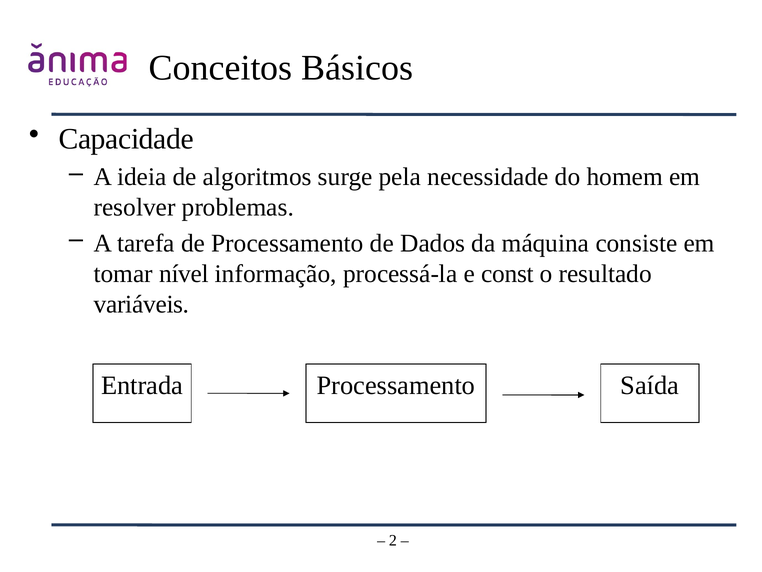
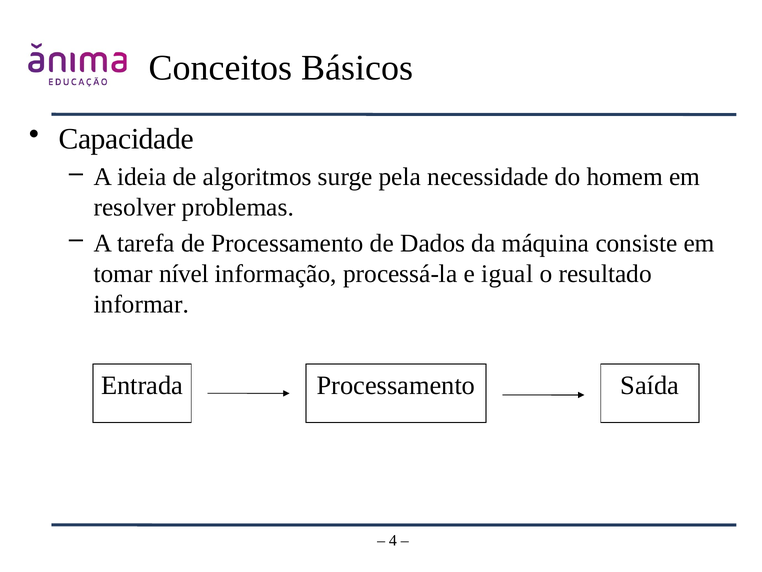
const: const -> igual (507, 273)
variáveis: variáveis -> informar (141, 304)
2: 2 -> 4 (393, 540)
